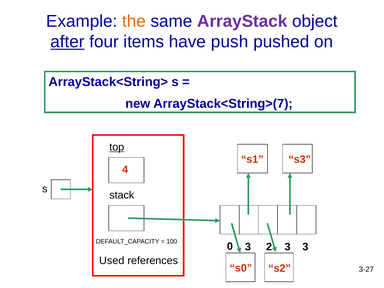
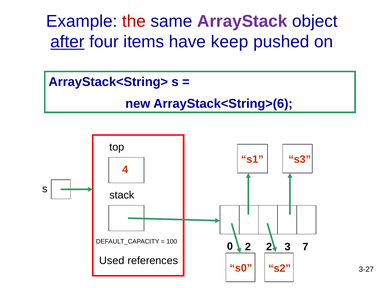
the colour: orange -> red (134, 21)
push: push -> keep (230, 42)
ArrayStack<String>(7: ArrayStack<String>(7 -> ArrayStack<String>(6 (223, 104)
top underline: present -> none (117, 147)
3: 3 -> 2 (248, 247)
3 3: 3 -> 7 (305, 247)
